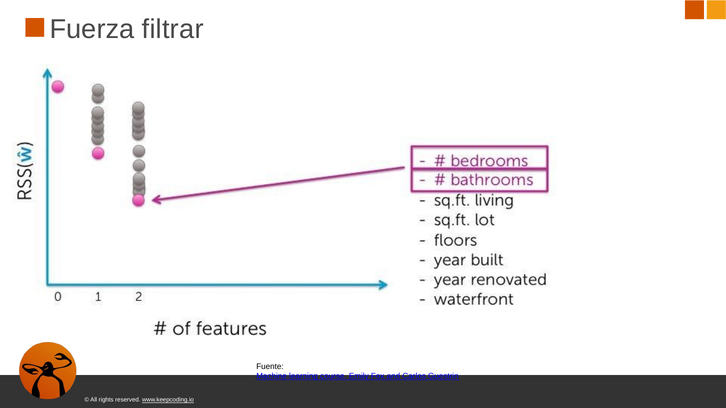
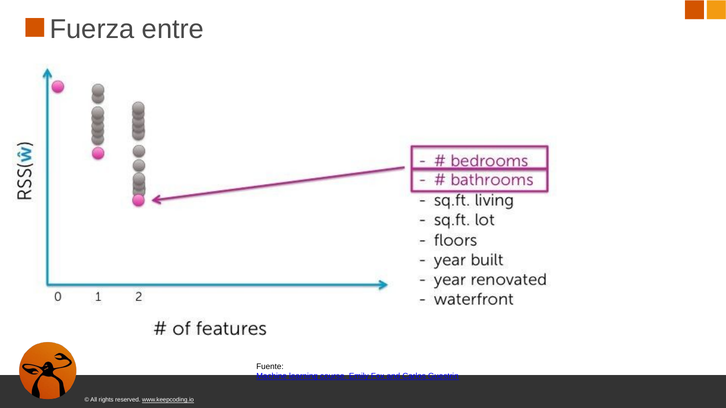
filtrar: filtrar -> entre (173, 29)
